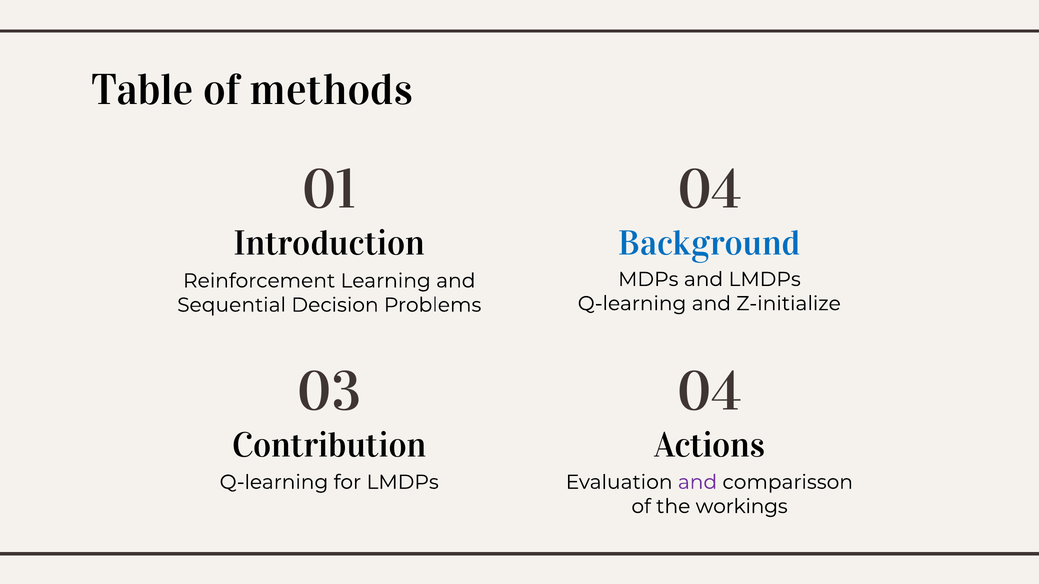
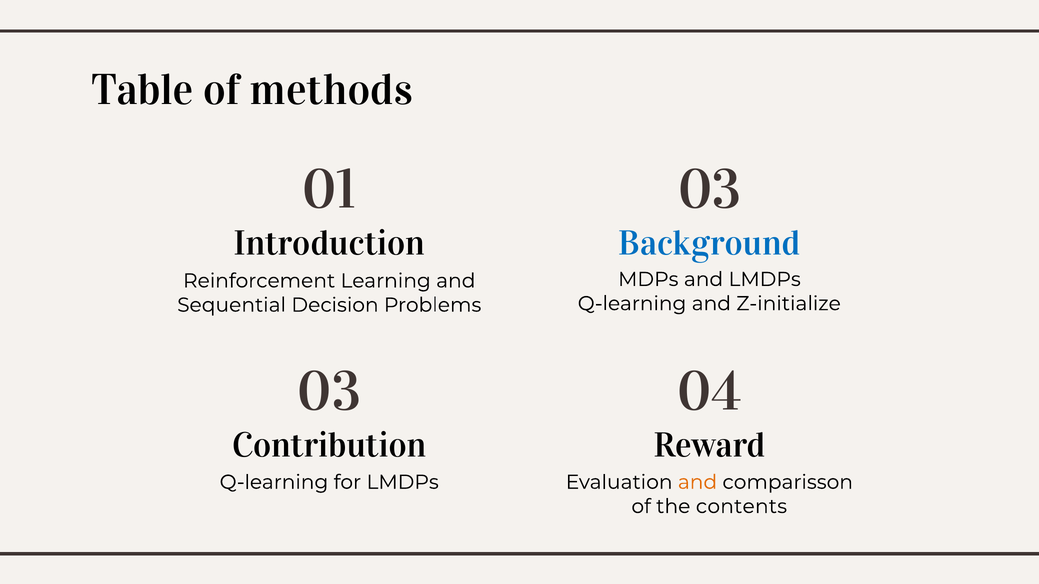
01 04: 04 -> 03 (710, 190)
Actions: Actions -> Reward (710, 446)
and colour: purple -> orange (698, 483)
workings: workings -> contents (741, 507)
